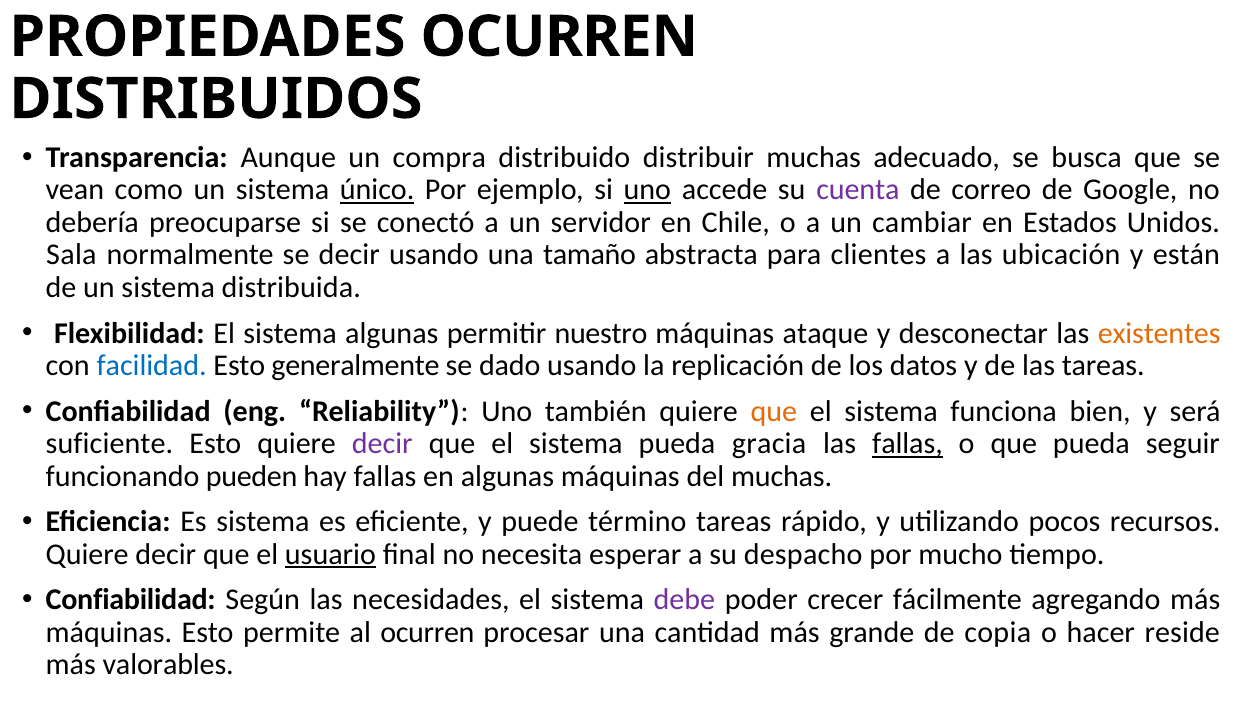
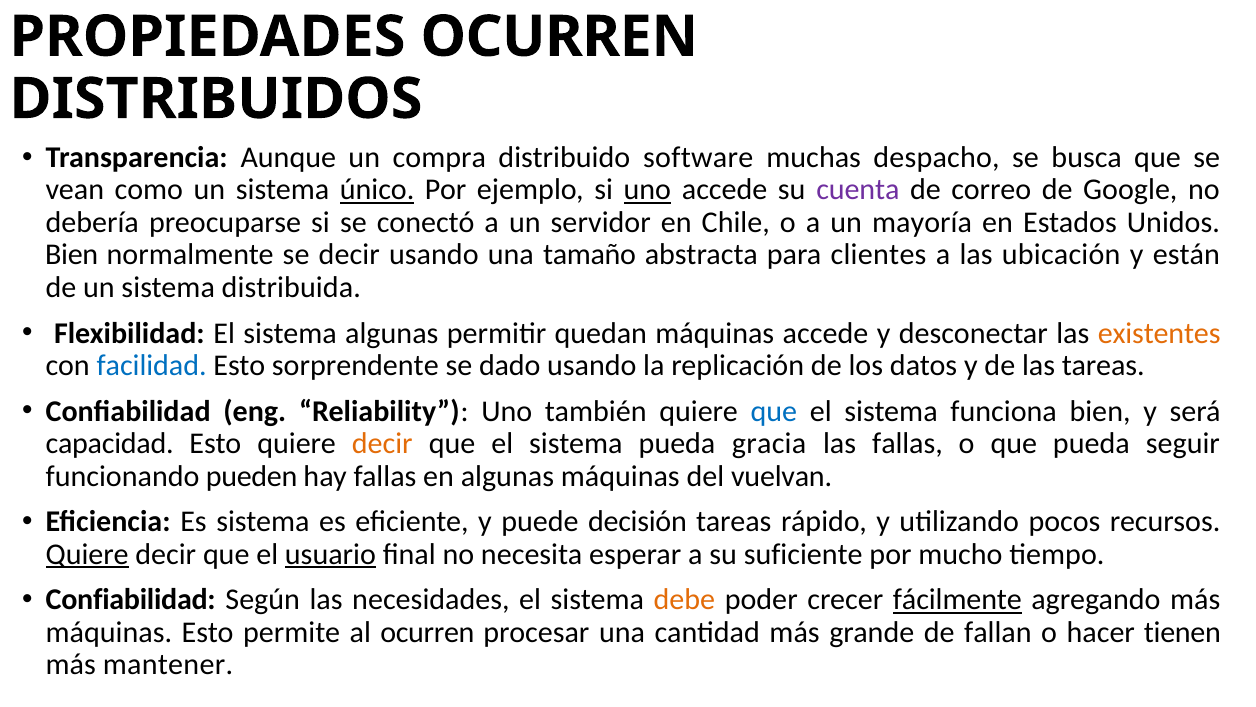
distribuir: distribuir -> software (698, 157)
adecuado: adecuado -> despacho (937, 157)
cambiar: cambiar -> mayoría (922, 222)
Sala: Sala -> Bien (72, 255)
nuestro: nuestro -> quedan (601, 333)
máquinas ataque: ataque -> accede (826, 333)
generalmente: generalmente -> sorprendente (355, 365)
que colour: orange -> blue (774, 411)
suficiente: suficiente -> capacidad (110, 443)
decir colour: purple -> orange (382, 443)
fallas underline: present -> none (907, 443)
del muchas: muchas -> vuelvan (782, 476)
término: término -> decisión (637, 521)
Quiere underline: none -> present (87, 554)
despacho: despacho -> suficiente (803, 554)
debe colour: purple -> orange (684, 600)
fácilmente underline: none -> present (957, 600)
copia: copia -> fallan (998, 632)
reside: reside -> tienen (1182, 632)
valorables: valorables -> mantener (168, 665)
